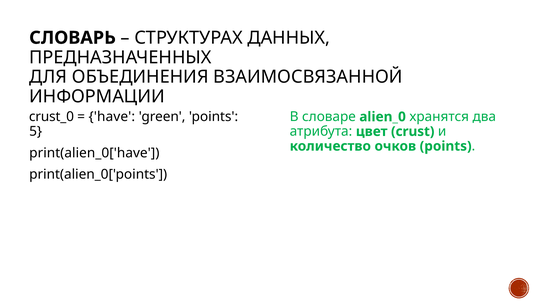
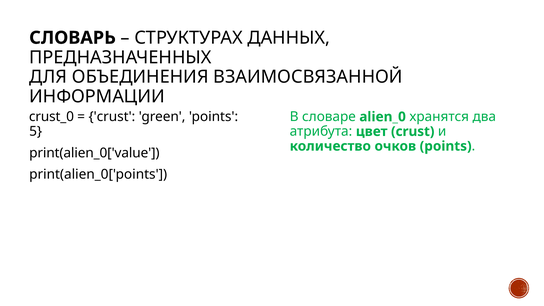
have: have -> crust (112, 117)
print(alien_0['have: print(alien_0['have -> print(alien_0['value (94, 153)
